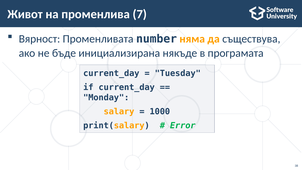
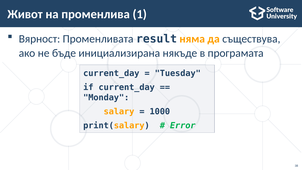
7: 7 -> 1 (140, 14)
number: number -> result (157, 39)
